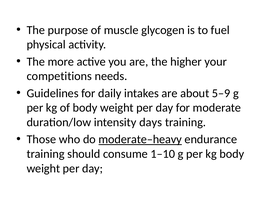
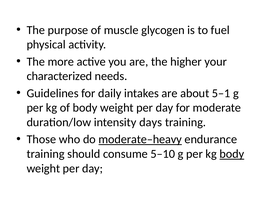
competitions: competitions -> characterized (59, 76)
5–9: 5–9 -> 5–1 (221, 93)
1–10: 1–10 -> 5–10 (163, 154)
body underline: none -> present (232, 154)
